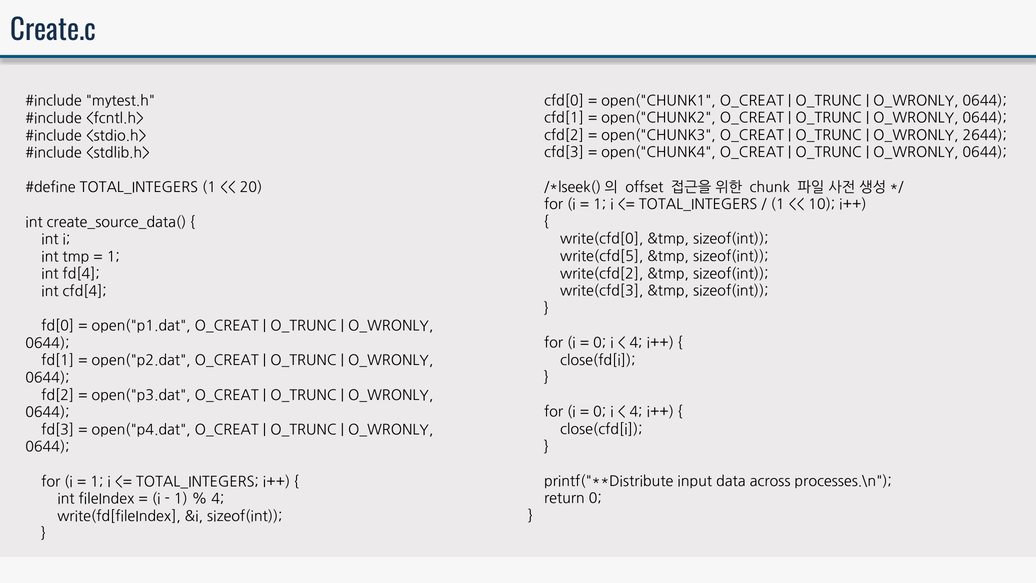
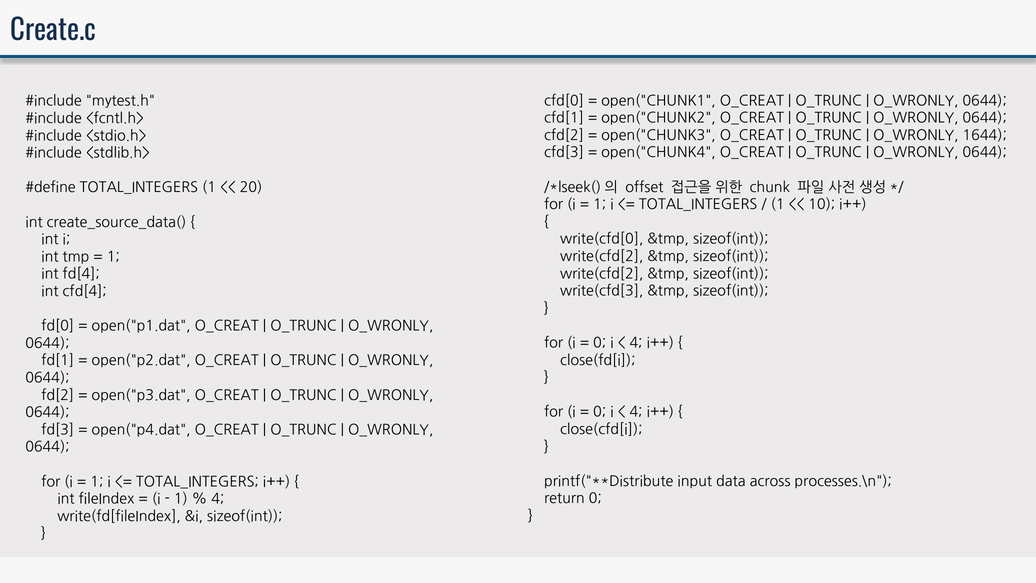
2644: 2644 -> 1644 (985, 135)
write(cfd[5: write(cfd[5 -> write(cfd[2 (602, 256)
